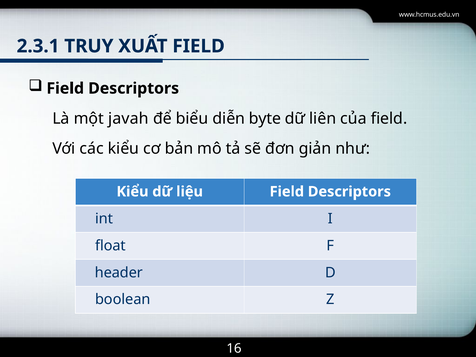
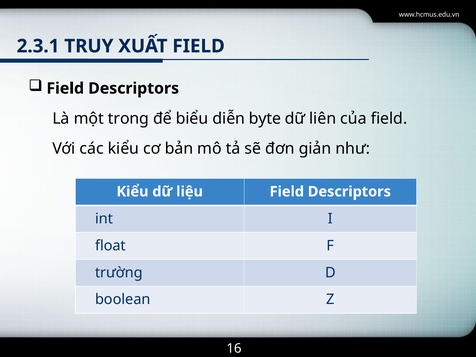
javah: javah -> trong (128, 119)
header: header -> trường (119, 273)
